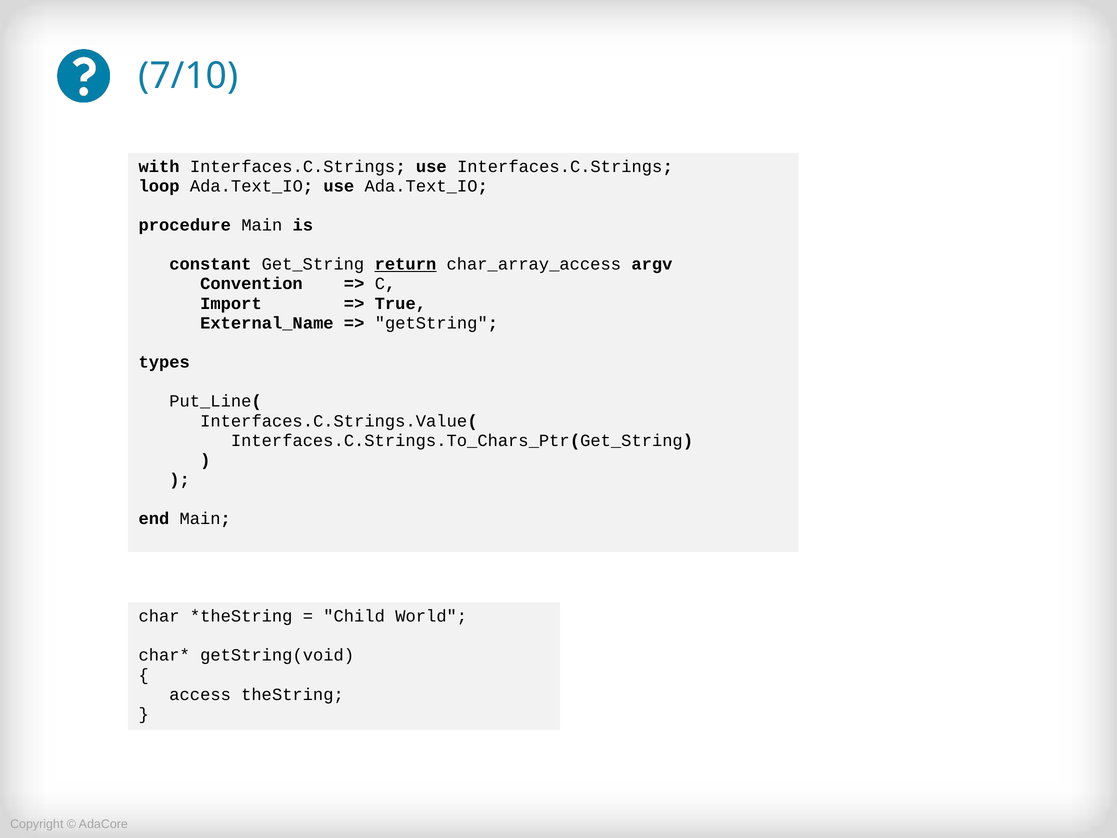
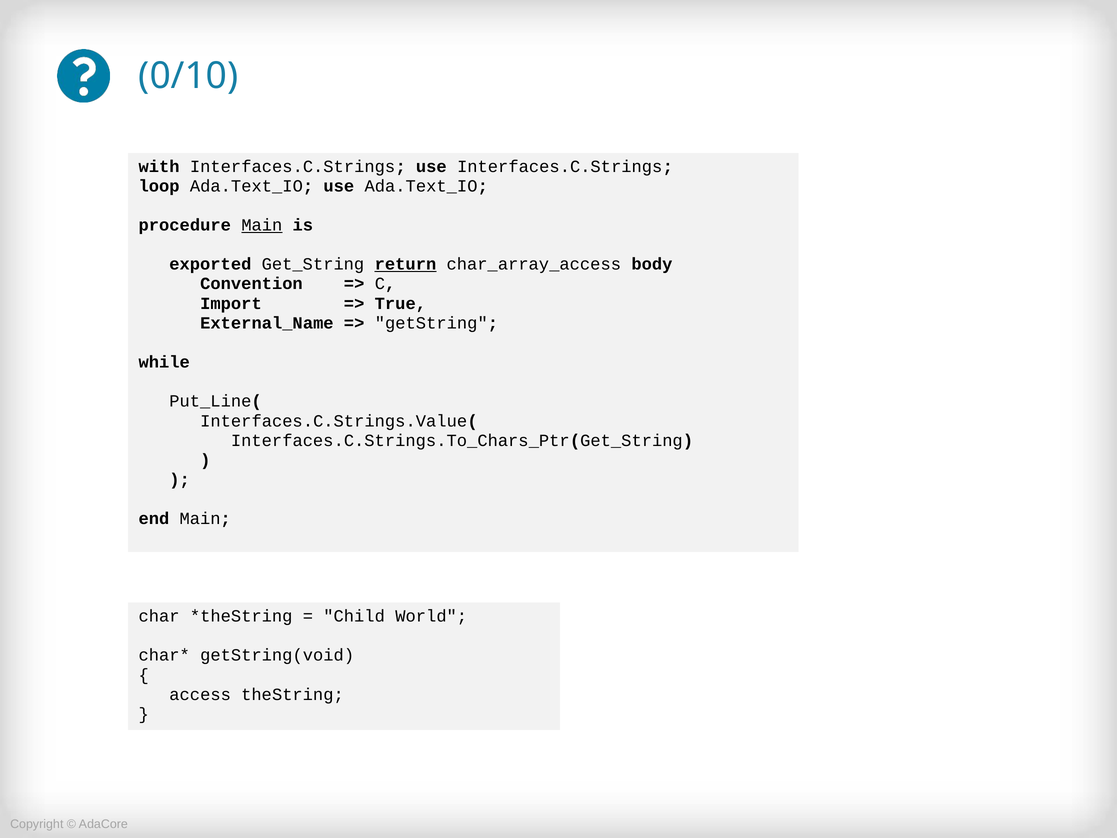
7/10: 7/10 -> 0/10 (188, 76)
Main underline: none -> present (262, 225)
constant: constant -> exported (210, 264)
argv: argv -> body (652, 264)
types: types -> while (164, 362)
